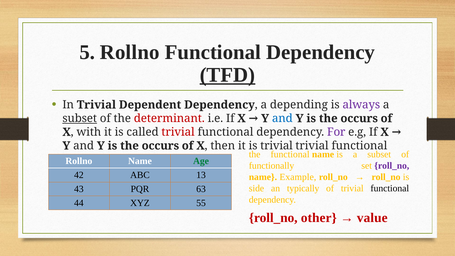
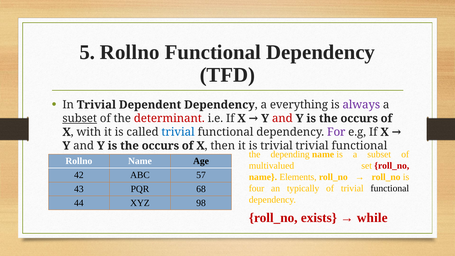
TFD underline: present -> none (227, 75)
depending: depending -> everything (299, 105)
and colour: blue -> red (282, 118)
trivial colour: red -> blue (178, 132)
the functional: functional -> depending (290, 154)
Age colour: green -> black (201, 161)
functionally: functionally -> multivalued (271, 166)
roll_no colour: purple -> red (392, 166)
13: 13 -> 57 (201, 175)
Example: Example -> Elements (298, 177)
side: side -> four (257, 188)
63: 63 -> 68 (201, 189)
55: 55 -> 98 (201, 203)
other: other -> exists (319, 218)
value: value -> while (372, 218)
